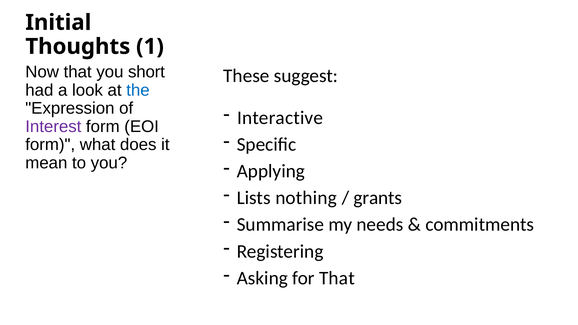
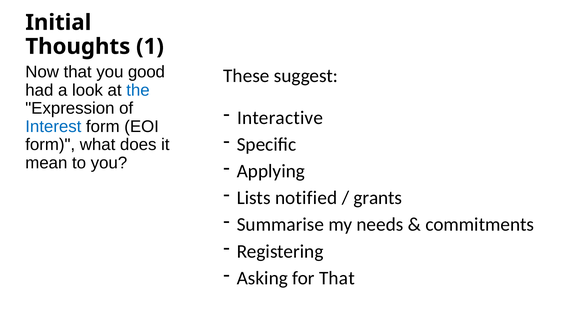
short: short -> good (146, 72)
Interest colour: purple -> blue (53, 127)
nothing: nothing -> notified (306, 198)
